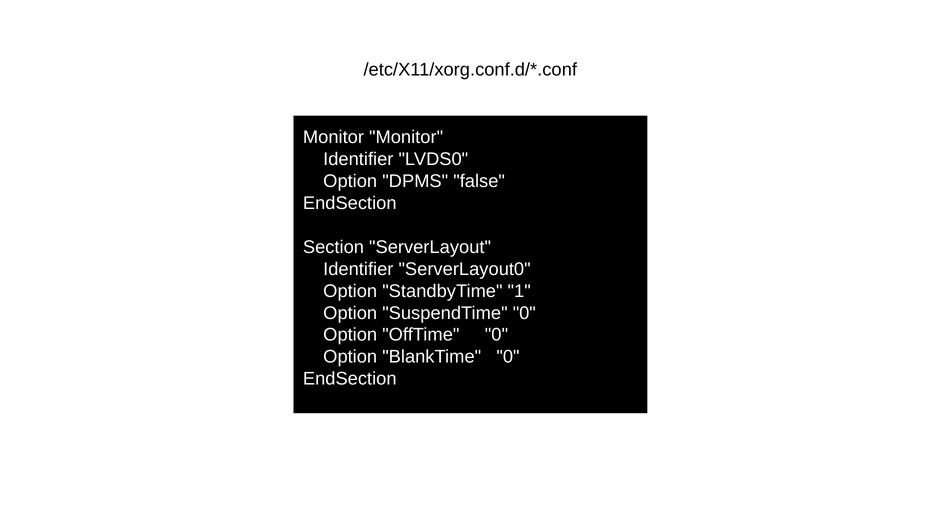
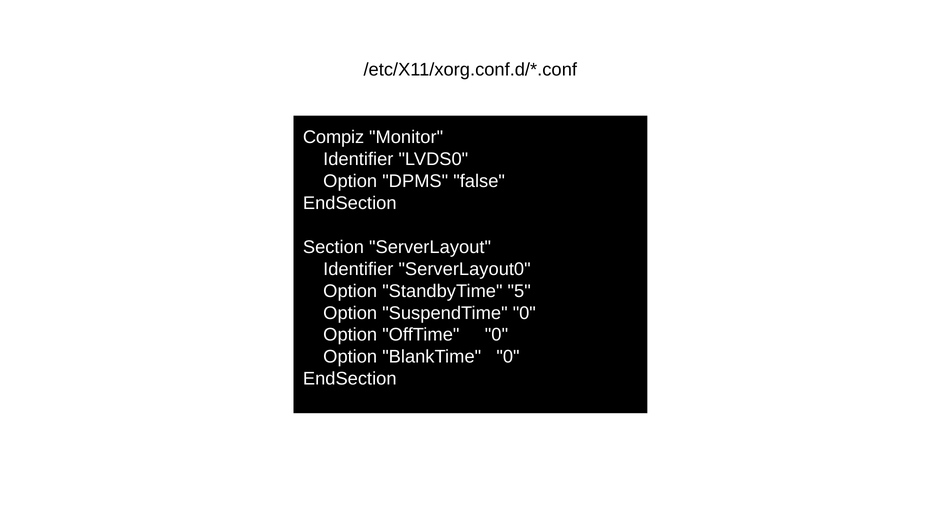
Monitor: Monitor -> Compiz (334, 137)
1: 1 -> 5 (519, 291)
